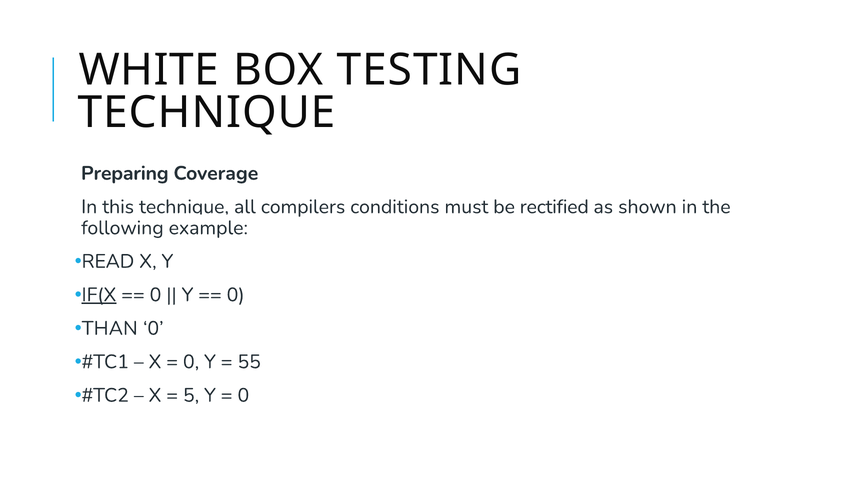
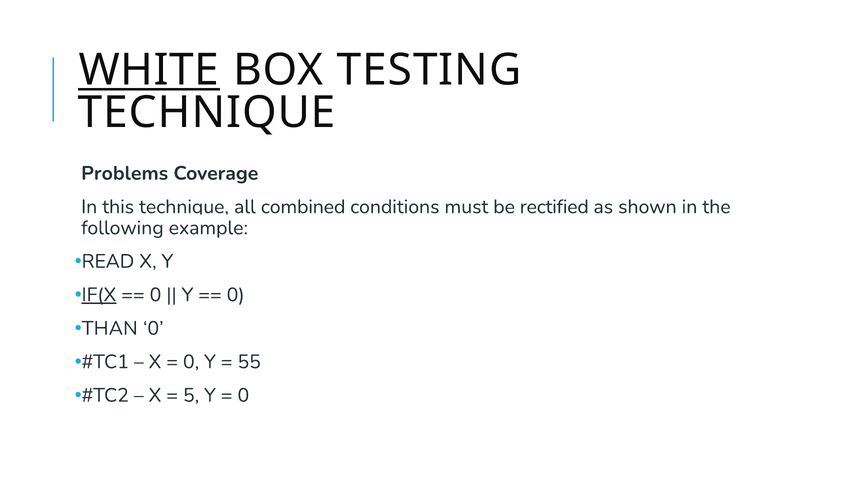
WHITE underline: none -> present (149, 70)
Preparing: Preparing -> Problems (125, 173)
compilers: compilers -> combined (303, 207)
